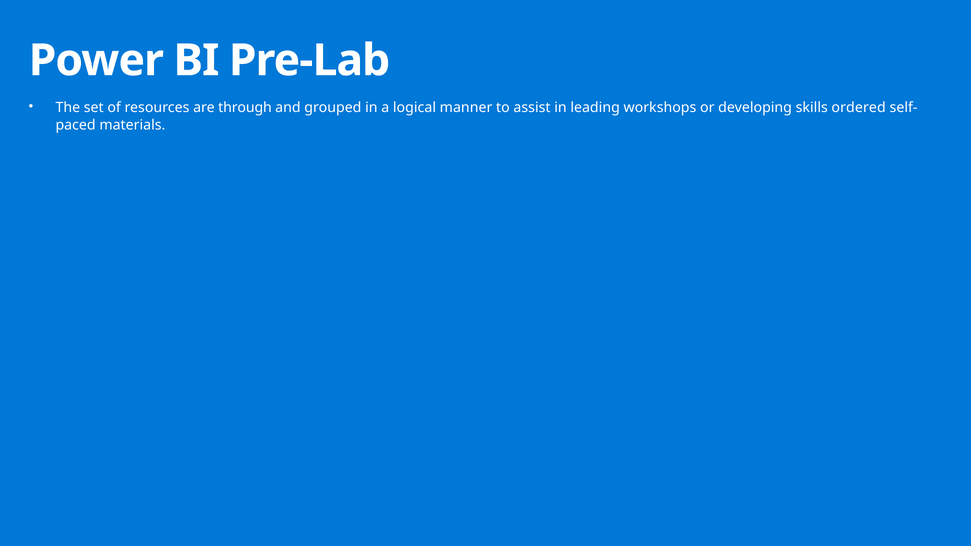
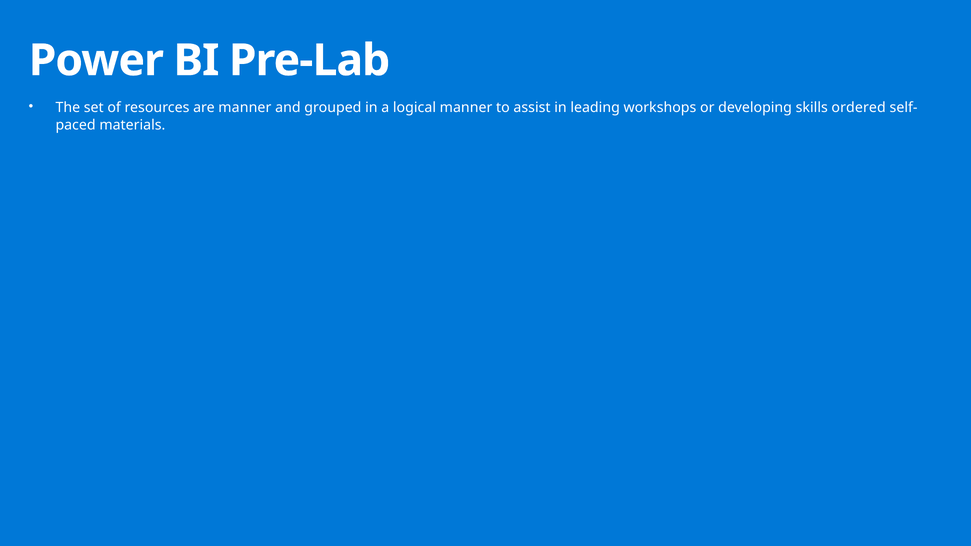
are through: through -> manner (245, 108)
